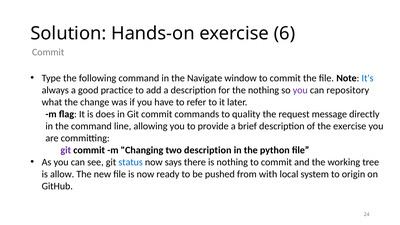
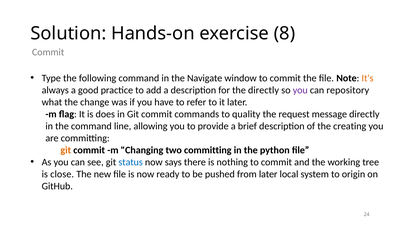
6: 6 -> 8 (284, 34)
It's colour: blue -> orange (368, 78)
the nothing: nothing -> directly (264, 90)
the exercise: exercise -> creating (350, 126)
git colour: purple -> orange (66, 150)
two description: description -> committing (208, 150)
allow: allow -> close (62, 174)
from with: with -> later (268, 174)
